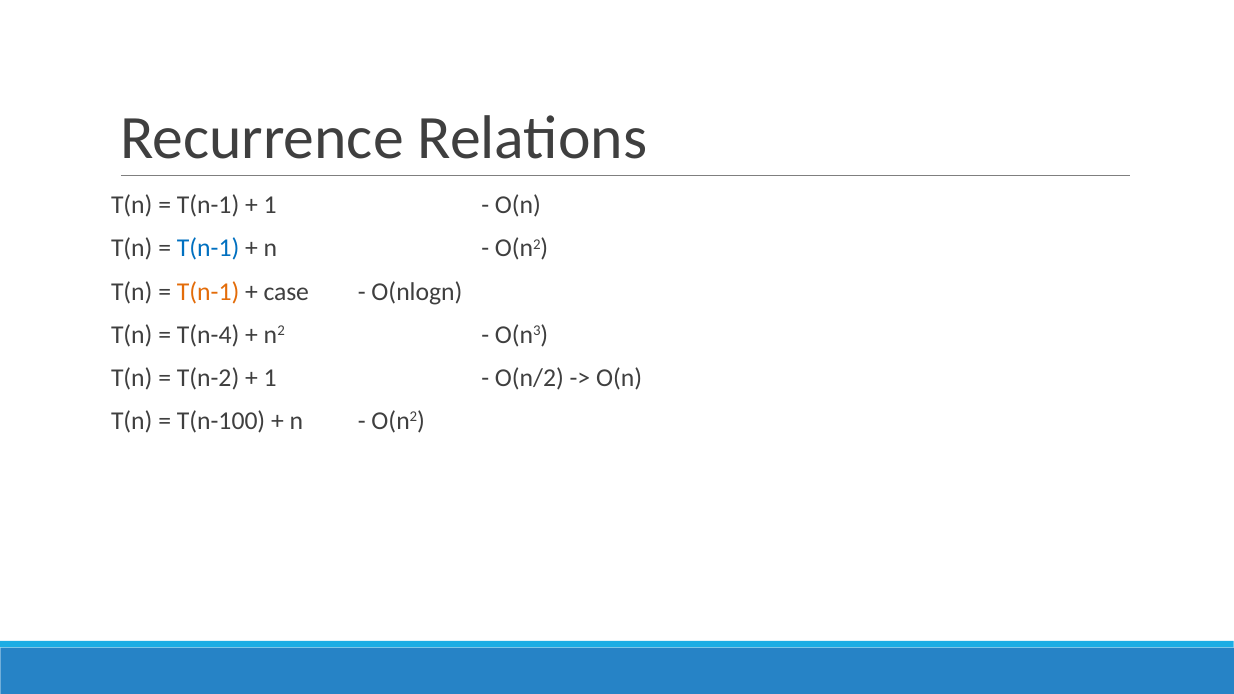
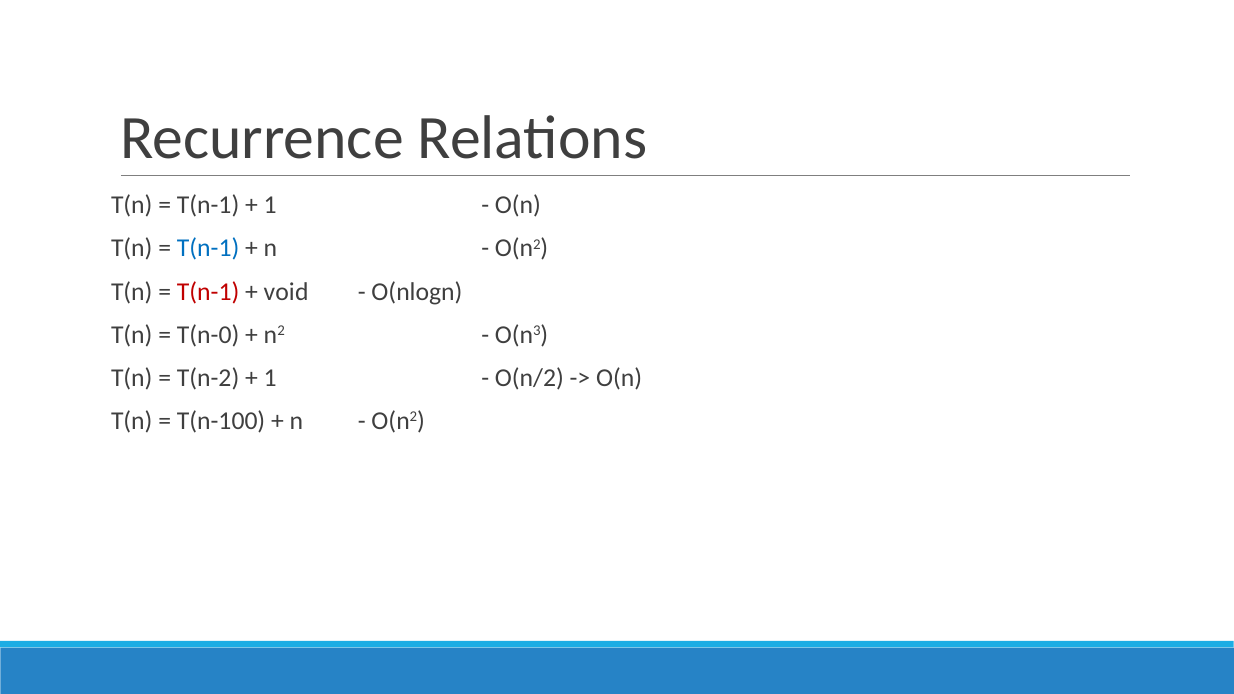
T(n-1 colour: orange -> red (208, 292)
case: case -> void (286, 292)
T(n-4: T(n-4 -> T(n-0 (208, 335)
